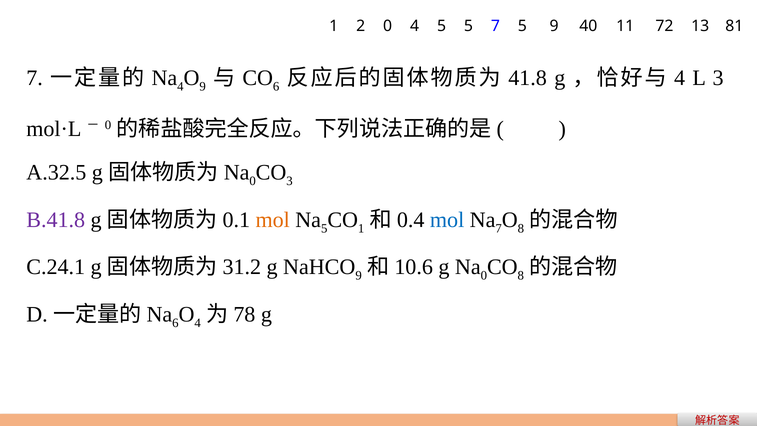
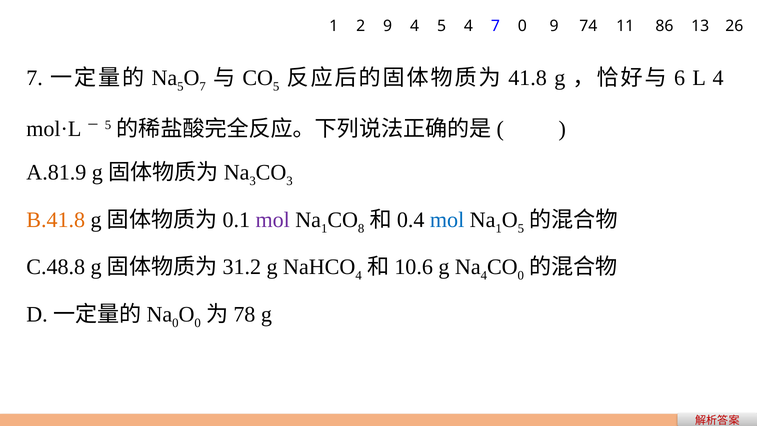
2 0: 0 -> 9 (388, 26)
5 5: 5 -> 4 (468, 26)
7 5: 5 -> 0 (522, 26)
40: 40 -> 74 (588, 26)
72: 72 -> 86 (664, 26)
81: 81 -> 26 (734, 26)
4: 4 -> 5 (180, 86)
9: 9 -> 7 (203, 86)
6: 6 -> 5 (276, 86)
4: 4 -> 6 (680, 78)
L 3: 3 -> 4 (718, 78)
0: 0 -> 5 (108, 125)
A.32.5: A.32.5 -> A.81.9 (56, 172)
0: 0 -> 3 (253, 181)
B.41.8 colour: purple -> orange (56, 220)
mol colour: orange -> purple (273, 220)
5: 5 -> 1 (324, 228)
1: 1 -> 8 (361, 228)
7: 7 -> 1 (499, 228)
8: 8 -> 5 (521, 228)
C.24.1: C.24.1 -> C.48.8 (56, 267)
9: 9 -> 4 (359, 276)
0: 0 -> 4 (484, 276)
8: 8 -> 0 (521, 276)
6: 6 -> 0 (175, 323)
4: 4 -> 0 (198, 323)
